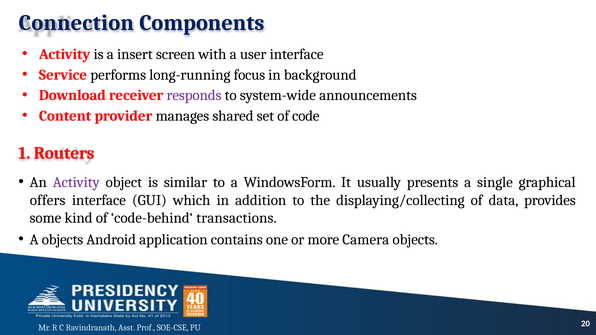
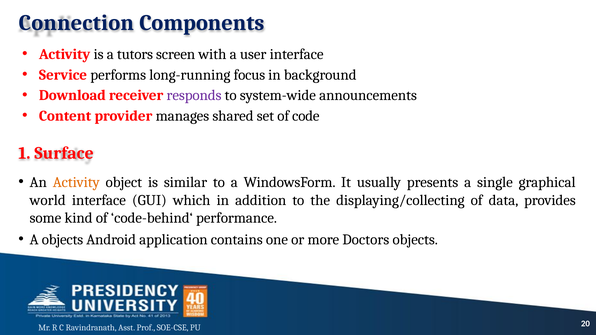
insert: insert -> tutors (135, 54)
Routers: Routers -> Surface (64, 153)
Activity colour: purple -> orange (76, 182)
offers: offers -> world (48, 200)
transactions: transactions -> performance (237, 218)
Camera: Camera -> Doctors (366, 240)
